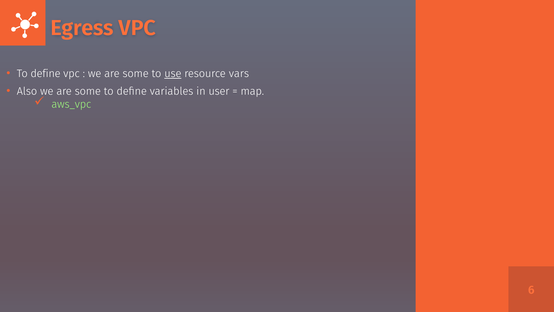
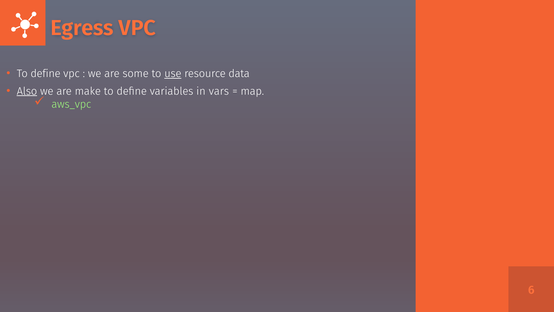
vars: vars -> data (239, 74)
Also underline: none -> present (27, 91)
some: some -> make (88, 91)
user: user -> vars (219, 91)
